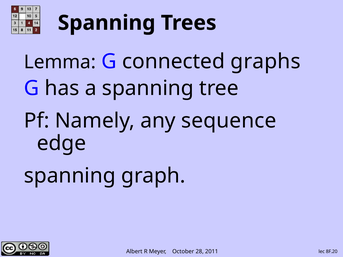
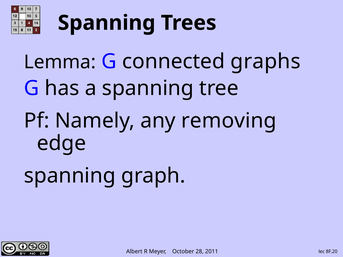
sequence: sequence -> removing (229, 121)
